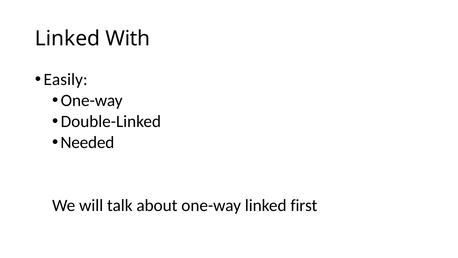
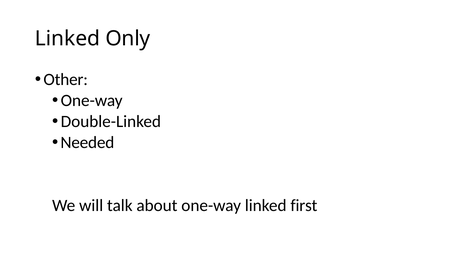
With: With -> Only (128, 38)
Easily: Easily -> Other (66, 79)
